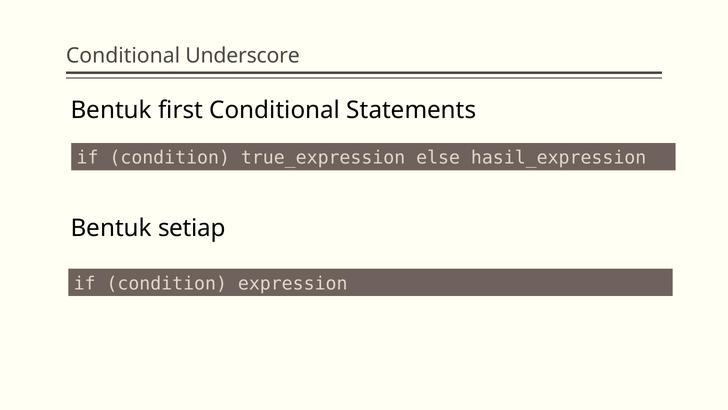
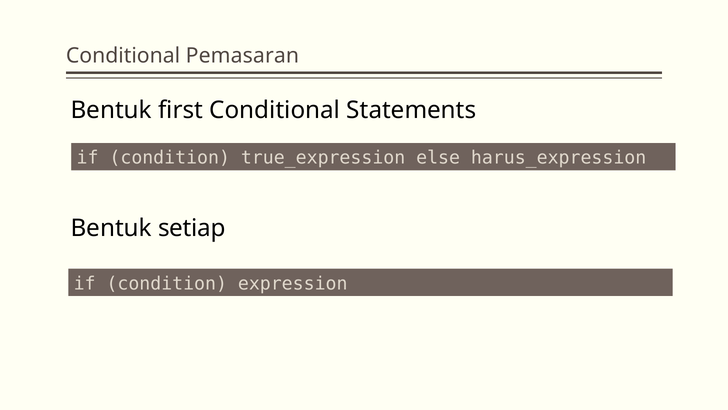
Underscore: Underscore -> Pemasaran (242, 56)
hasil_expression: hasil_expression -> harus_expression (559, 158)
